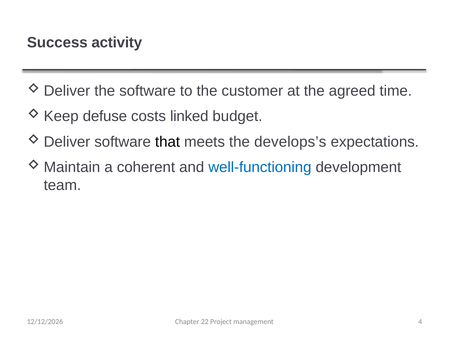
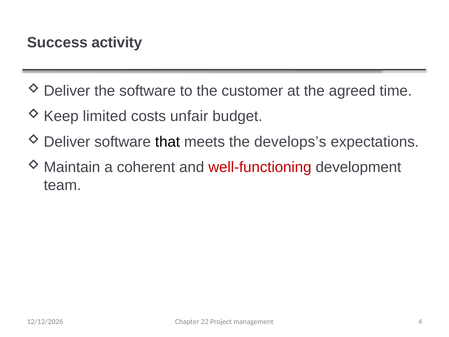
defuse: defuse -> limited (105, 116)
linked: linked -> unfair (189, 116)
well-functioning colour: blue -> red (260, 167)
